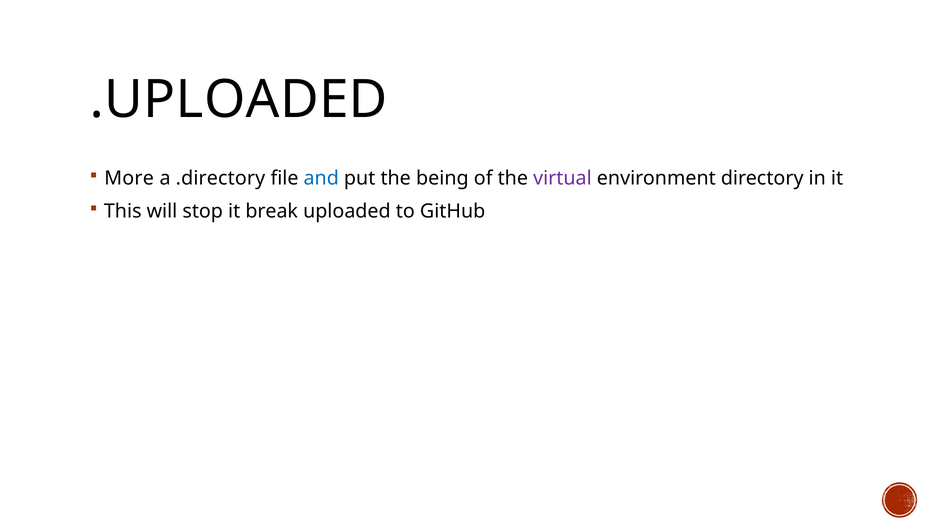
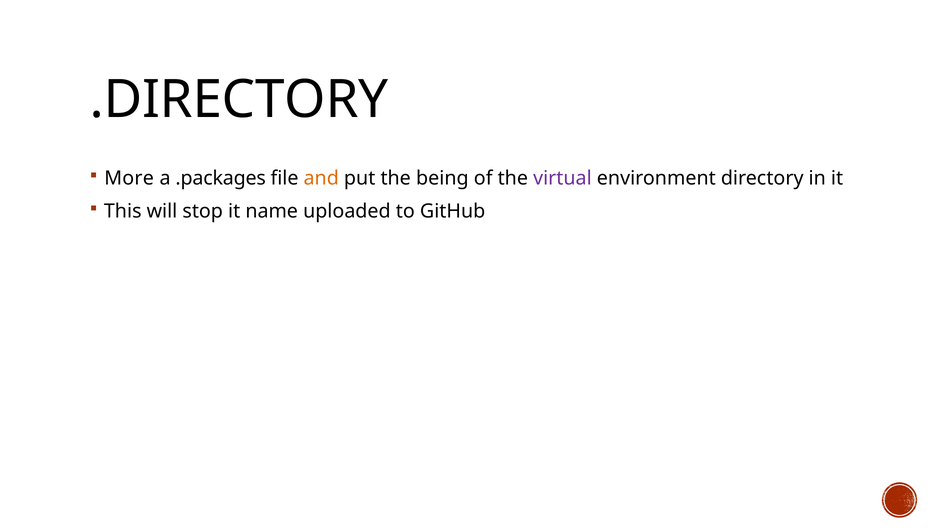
.UPLOADED: .UPLOADED -> .DIRECTORY (239, 99)
.directory: .directory -> .packages (221, 178)
and colour: blue -> orange (321, 178)
break: break -> name (272, 211)
